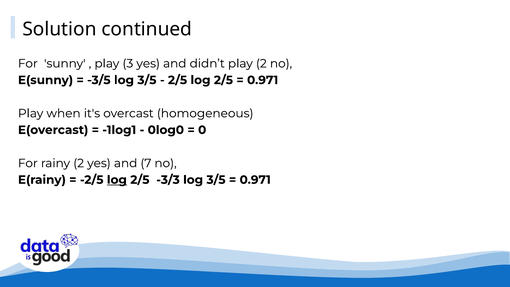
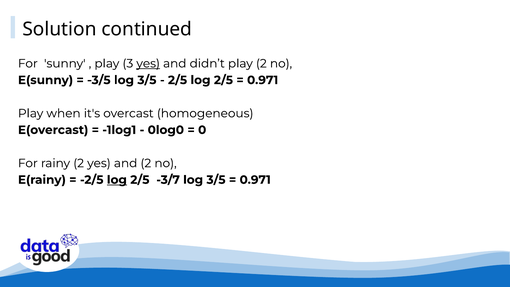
yes underline: none -> present (148, 63)
and 7: 7 -> 2 (146, 163)
-3/3: -3/3 -> -3/7 (168, 180)
